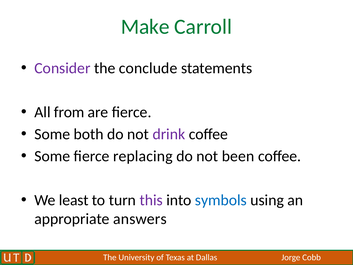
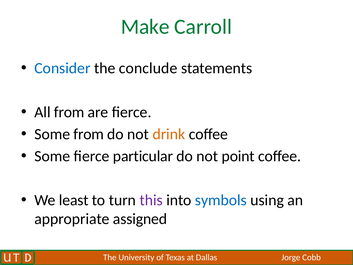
Consider colour: purple -> blue (62, 68)
Some both: both -> from (89, 134)
drink colour: purple -> orange (169, 134)
replacing: replacing -> particular (143, 156)
been: been -> point (238, 156)
answers: answers -> assigned (140, 219)
